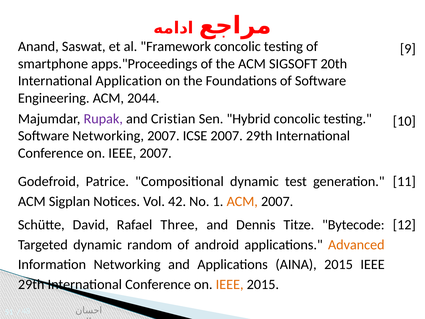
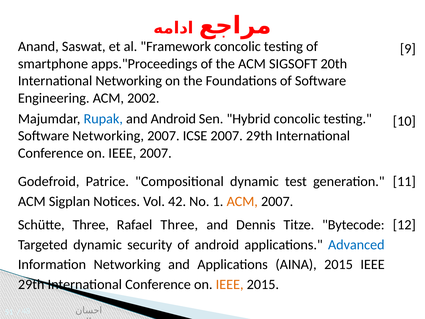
International Application: Application -> Networking (129, 81)
2044: 2044 -> 2002 (143, 98)
Rupak colour: purple -> blue (103, 119)
and Cristian: Cristian -> Android (173, 119)
Schütte David: David -> Three (91, 225)
random: random -> security (150, 245)
Advanced colour: orange -> blue (356, 245)
